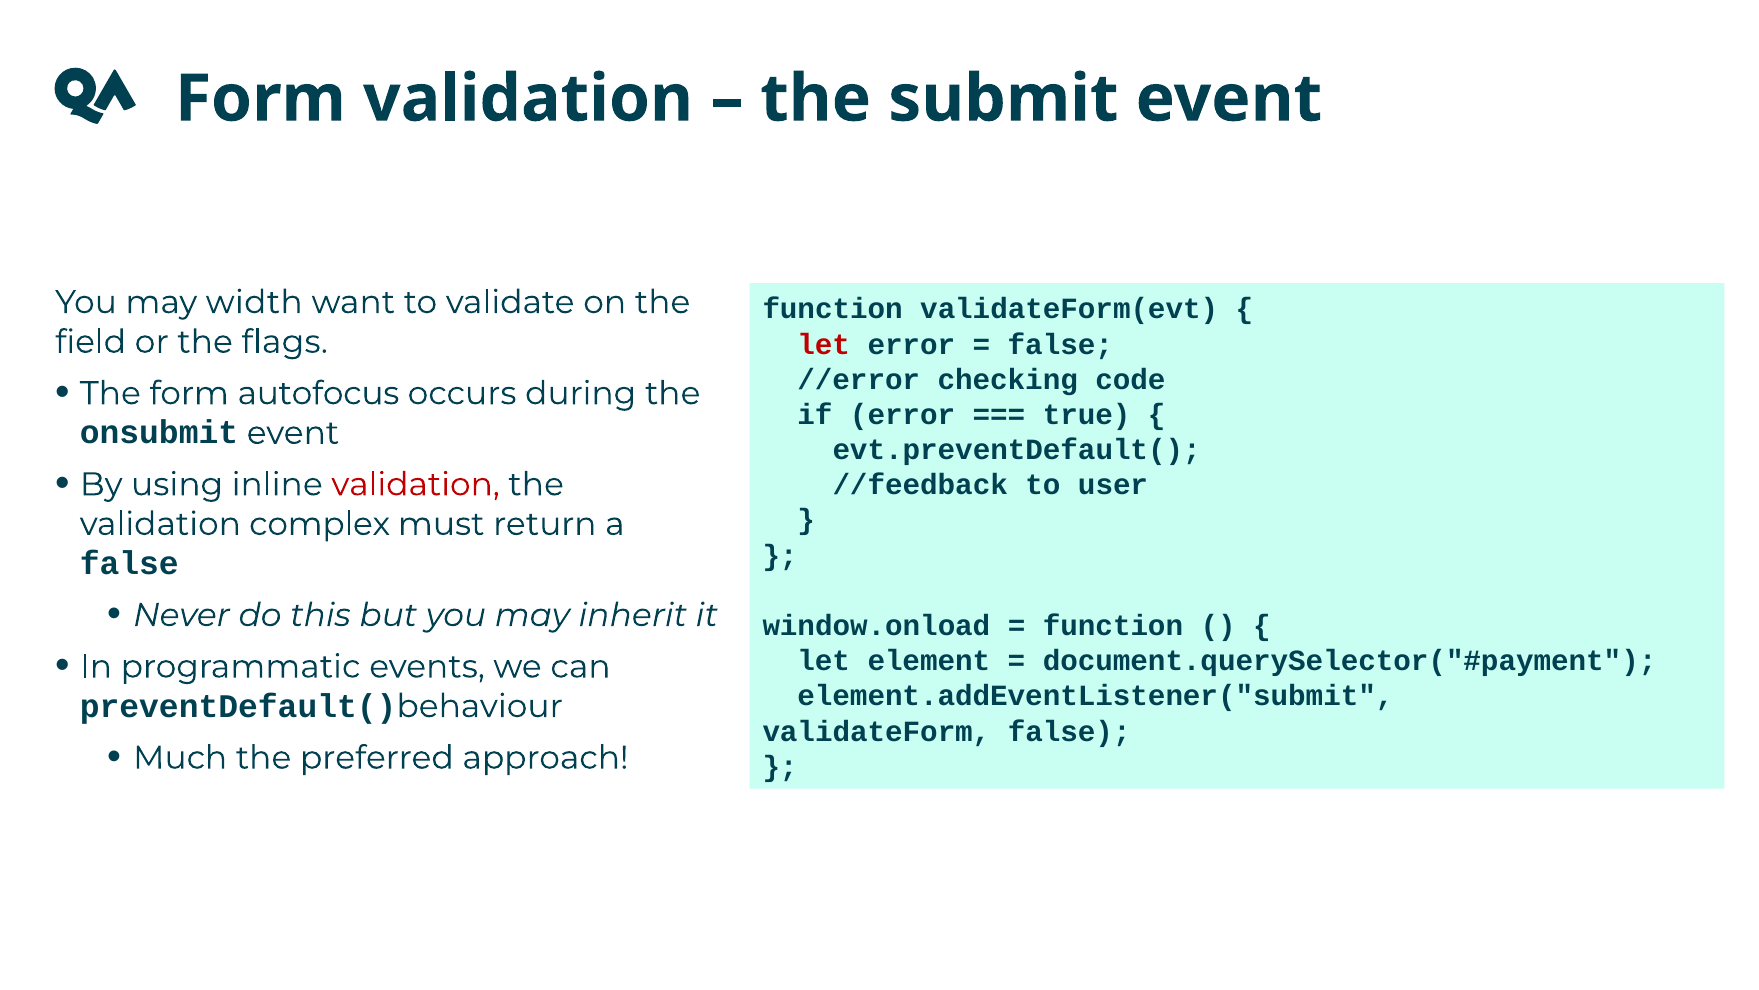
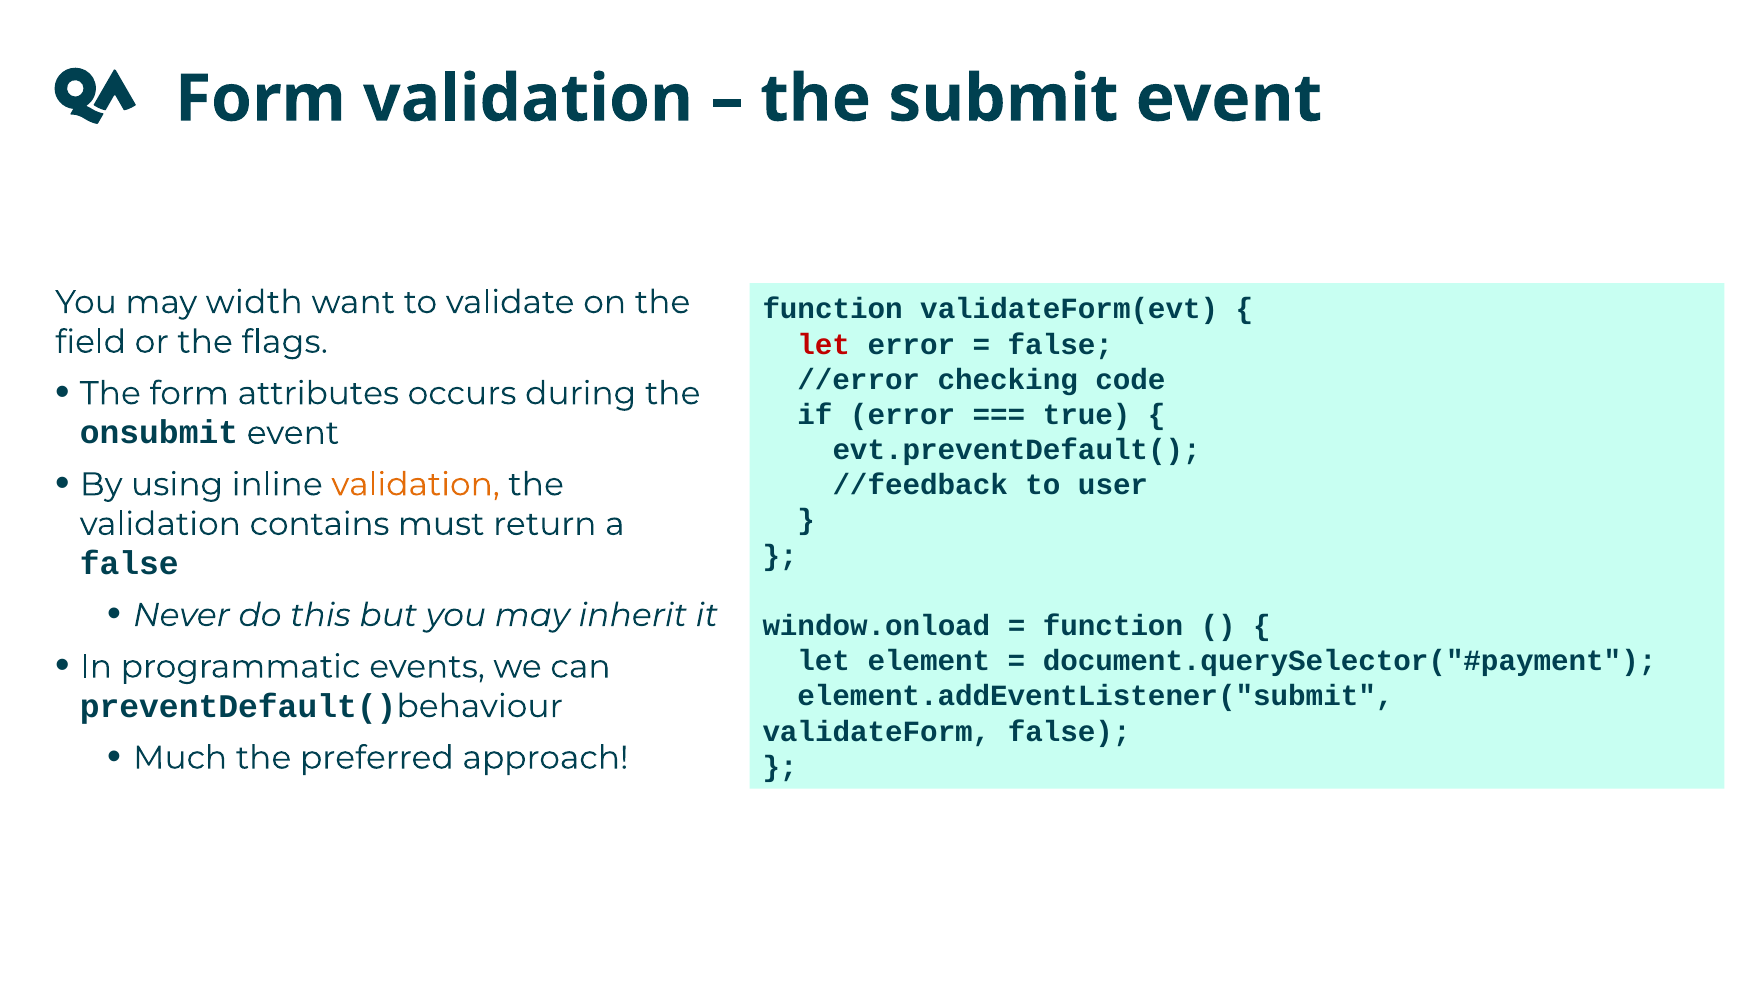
autofocus: autofocus -> attributes (318, 393)
validation colour: red -> orange (416, 484)
complex: complex -> contains (320, 524)
